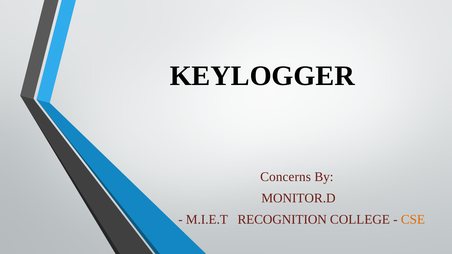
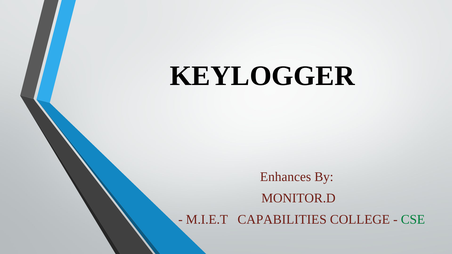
Concerns: Concerns -> Enhances (286, 177)
RECOGNITION: RECOGNITION -> CAPABILITIES (282, 220)
CSE colour: orange -> green (413, 220)
